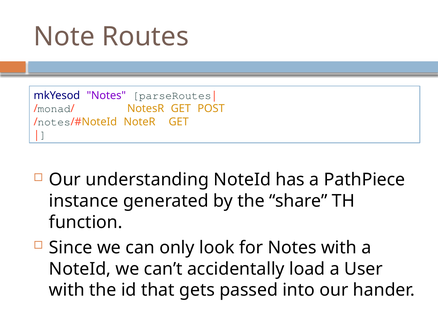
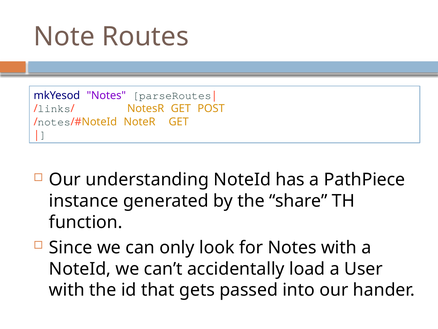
monad: monad -> links (54, 109)
